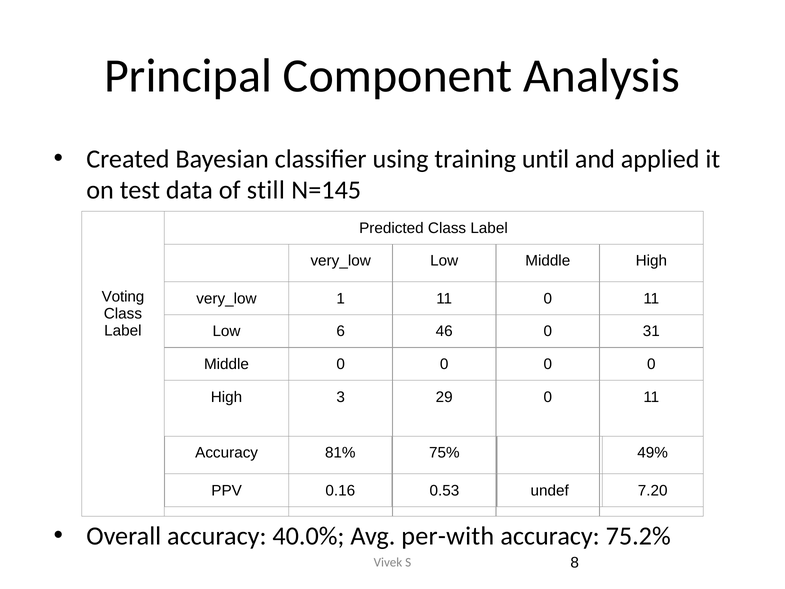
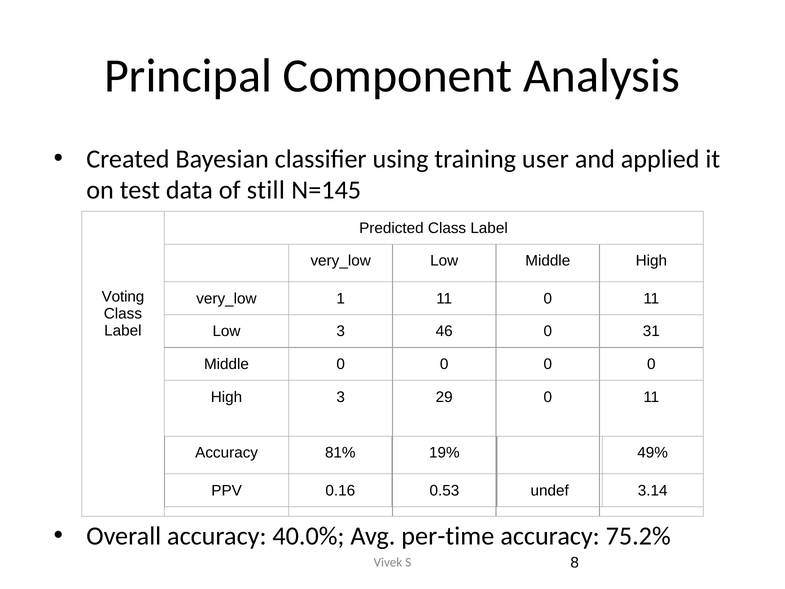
until: until -> user (545, 159)
Low 6: 6 -> 3 (341, 331)
75%: 75% -> 19% (444, 453)
7.20: 7.20 -> 3.14 (653, 490)
per-with: per-with -> per-time (448, 536)
